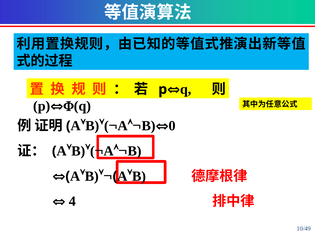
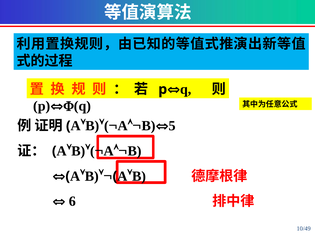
0: 0 -> 5 (172, 126)
4: 4 -> 6 (72, 202)
